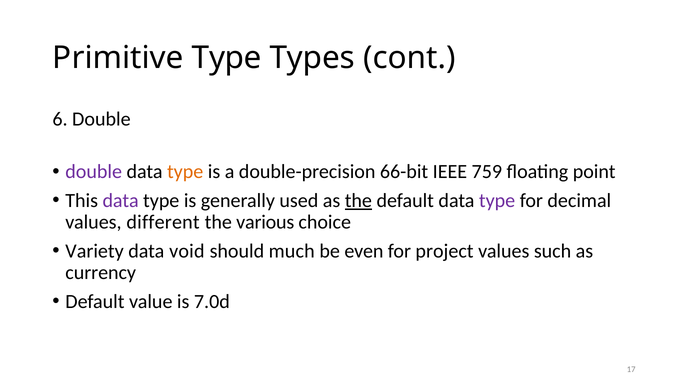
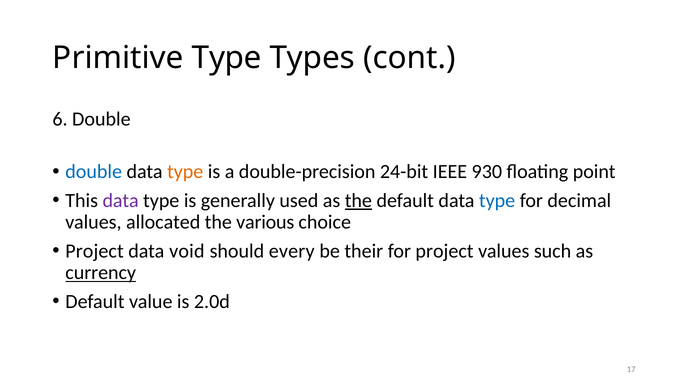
double colour: purple -> blue (94, 172)
66-bit: 66-bit -> 24-bit (404, 172)
759: 759 -> 930 (487, 172)
type colour: purple -> blue (497, 201)
different: different -> allocated (163, 222)
Variety: Variety -> Project (95, 251)
much: much -> every (292, 251)
even: even -> their (364, 251)
currency underline: none -> present (101, 273)
7.0d: 7.0d -> 2.0d (212, 302)
